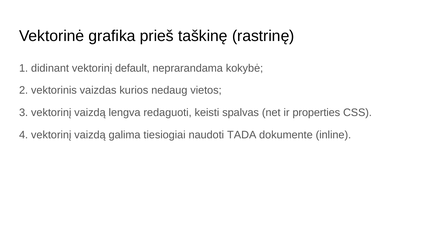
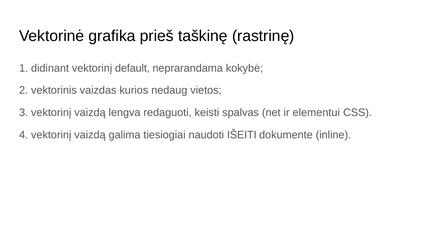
properties: properties -> elementui (316, 112)
TADA: TADA -> IŠEITI (242, 135)
